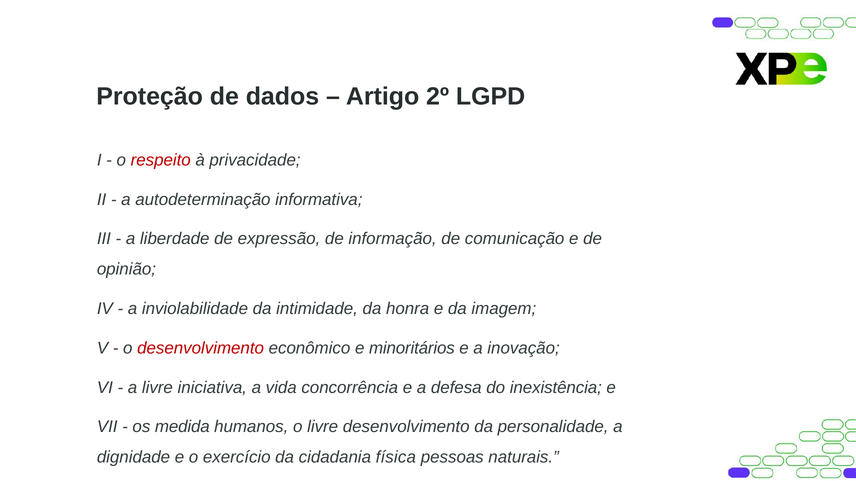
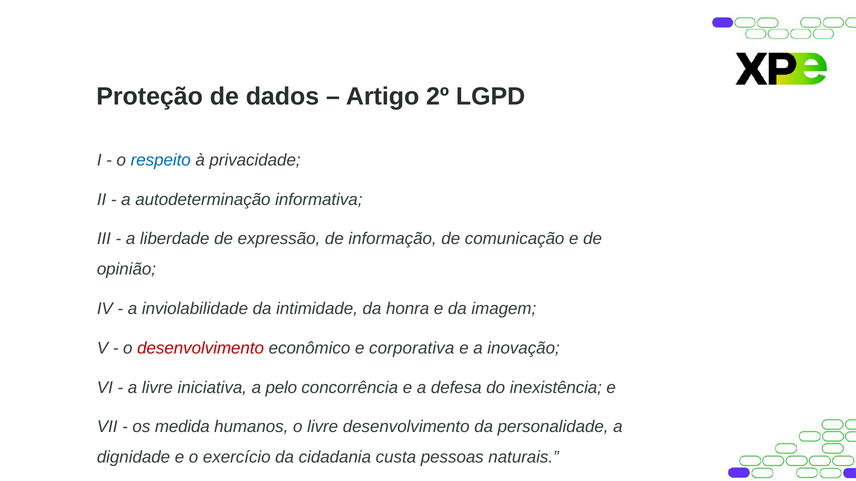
respeito colour: red -> blue (161, 160)
minoritários: minoritários -> corporativa (412, 348)
vida: vida -> pelo (281, 388)
física: física -> custa (396, 458)
